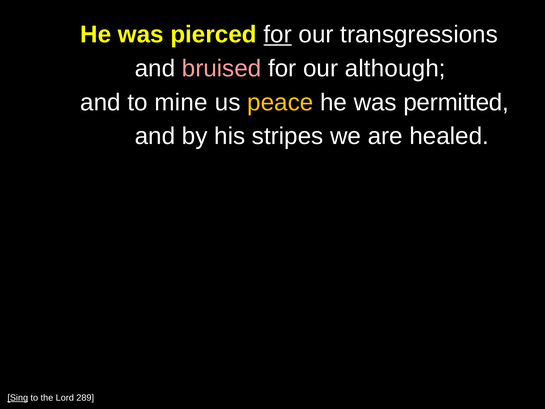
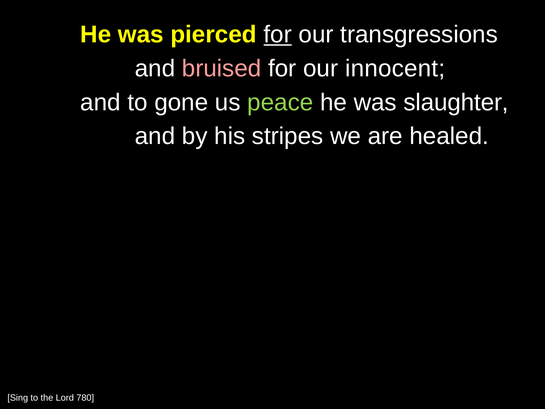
although: although -> innocent (395, 68)
mine: mine -> gone (181, 102)
peace colour: yellow -> light green (280, 102)
permitted: permitted -> slaughter (456, 102)
Sing underline: present -> none (18, 398)
289: 289 -> 780 (85, 398)
